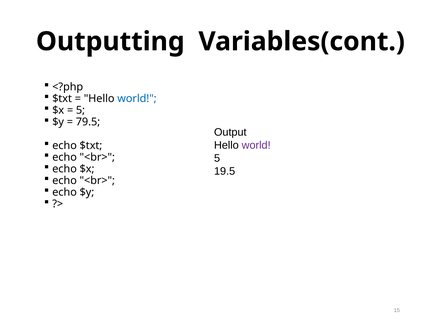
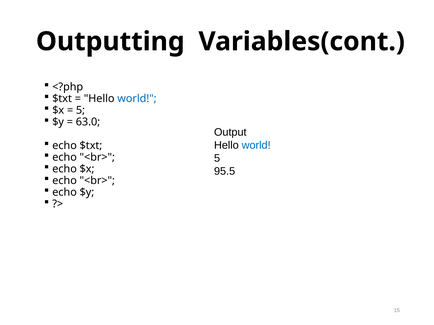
79.5: 79.5 -> 63.0 (88, 122)
world colour: purple -> blue (256, 145)
19.5: 19.5 -> 95.5 (225, 171)
